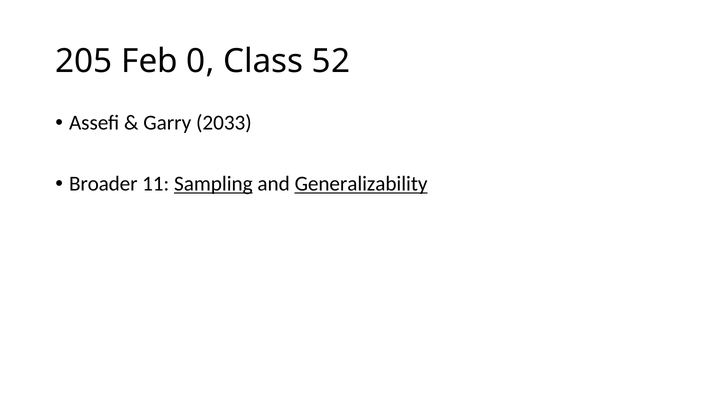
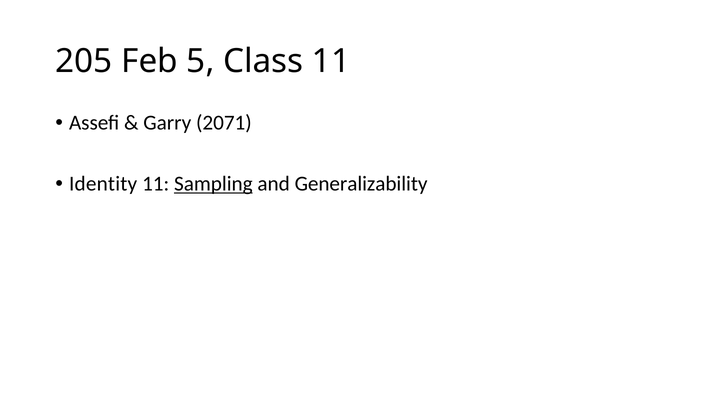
0: 0 -> 5 (200, 61)
Class 52: 52 -> 11 (331, 61)
2033: 2033 -> 2071 (224, 123)
Broader: Broader -> Identity (103, 184)
Generalizability underline: present -> none (361, 184)
